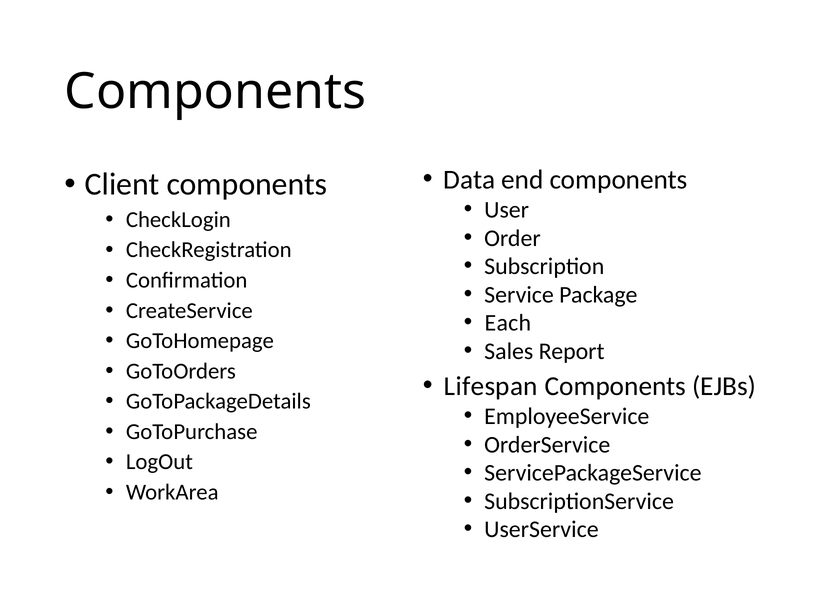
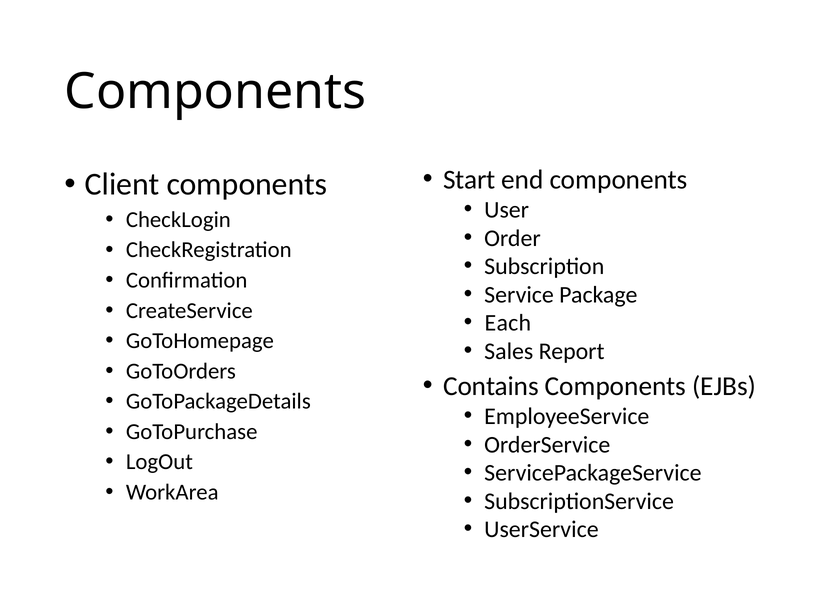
Data: Data -> Start (469, 180)
Lifespan: Lifespan -> Contains (491, 386)
